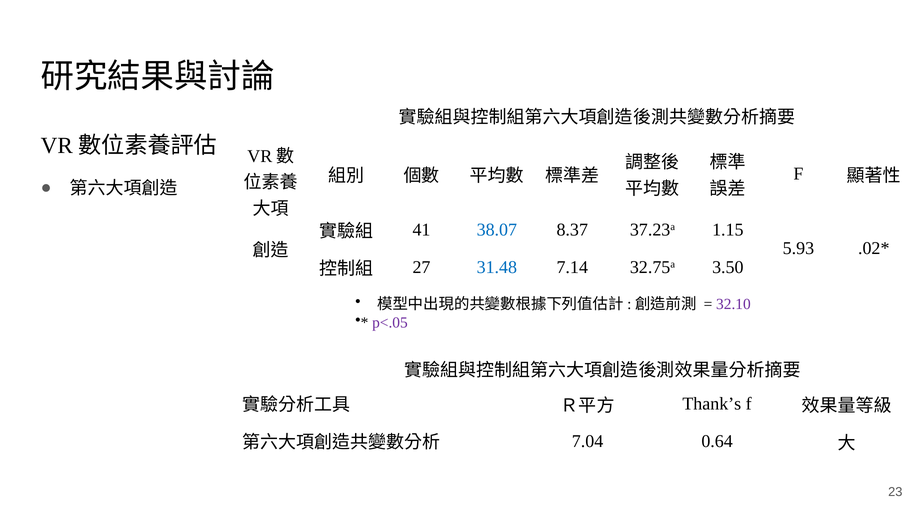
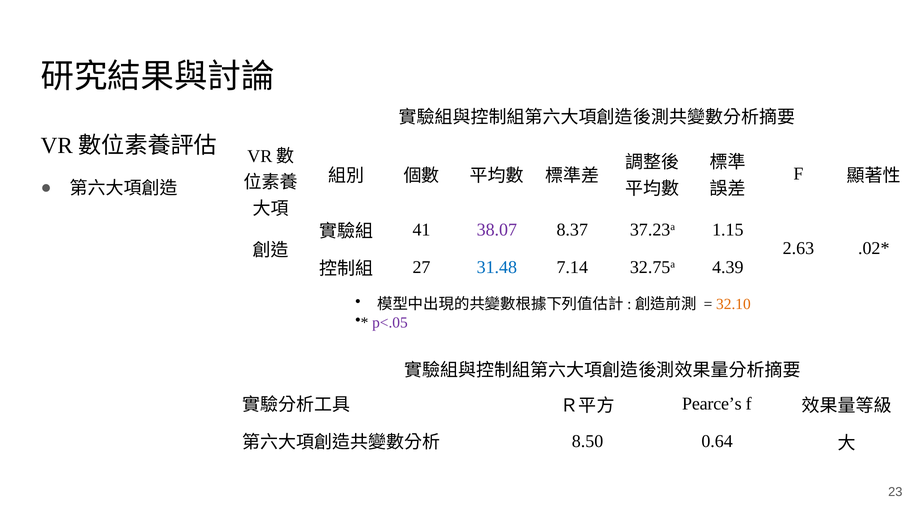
38.07 colour: blue -> purple (497, 230)
5.93: 5.93 -> 2.63 (798, 248)
3.50: 3.50 -> 4.39 (728, 267)
32.10 colour: purple -> orange (733, 304)
Thank’s: Thank’s -> Pearce’s (712, 404)
7.04: 7.04 -> 8.50 (588, 441)
